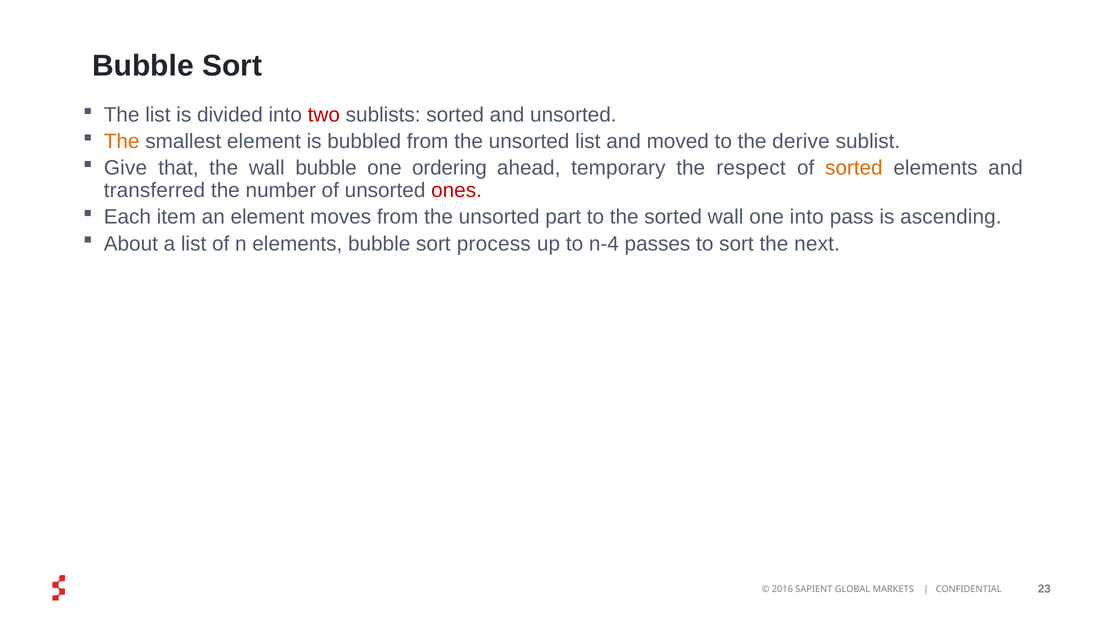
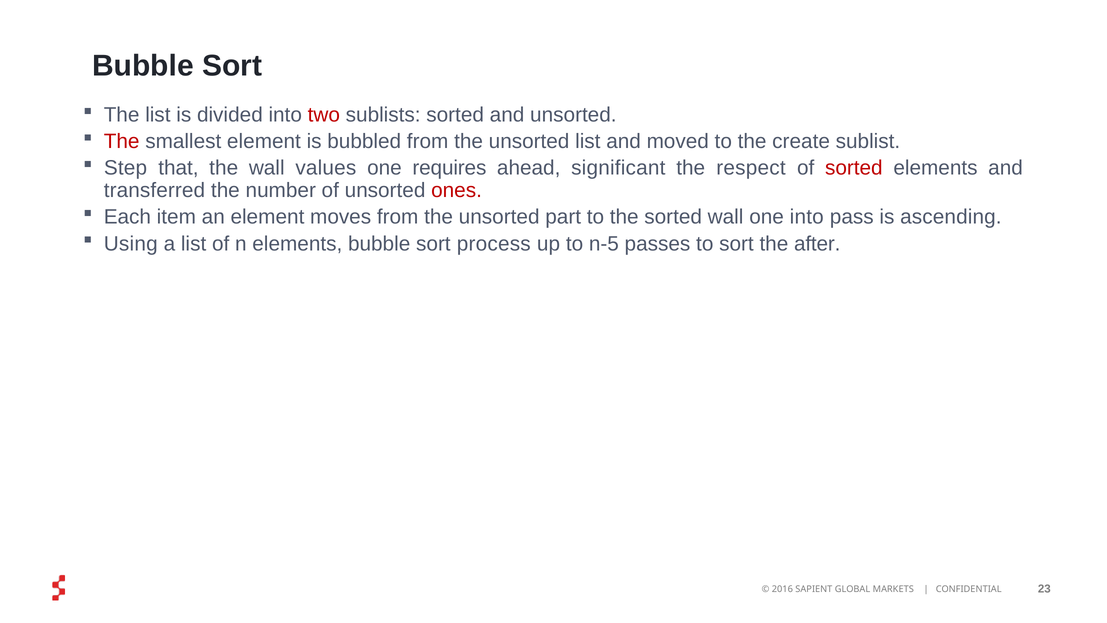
The colour: orange -> red (122, 141)
derive: derive -> create (801, 141)
Give: Give -> Step (126, 168)
wall bubble: bubble -> values (326, 168)
ordering: ordering -> requires (449, 168)
temporary: temporary -> significant (618, 168)
sorted colour: orange -> red (854, 168)
About: About -> Using (131, 244)
n-4: n-4 -> n-5 (604, 244)
next: next -> after (817, 244)
